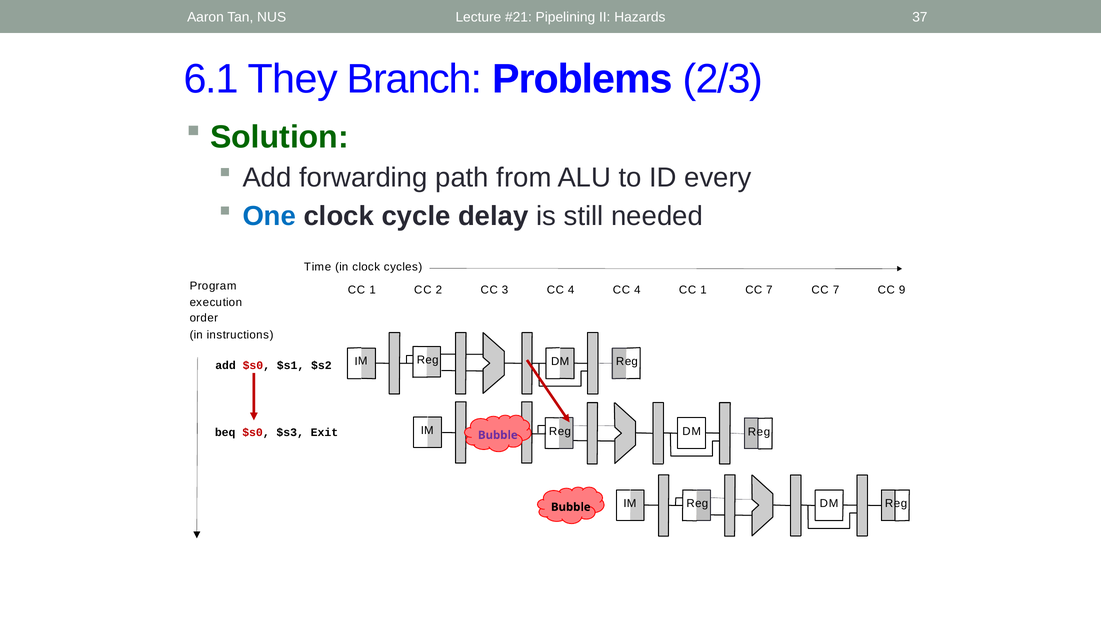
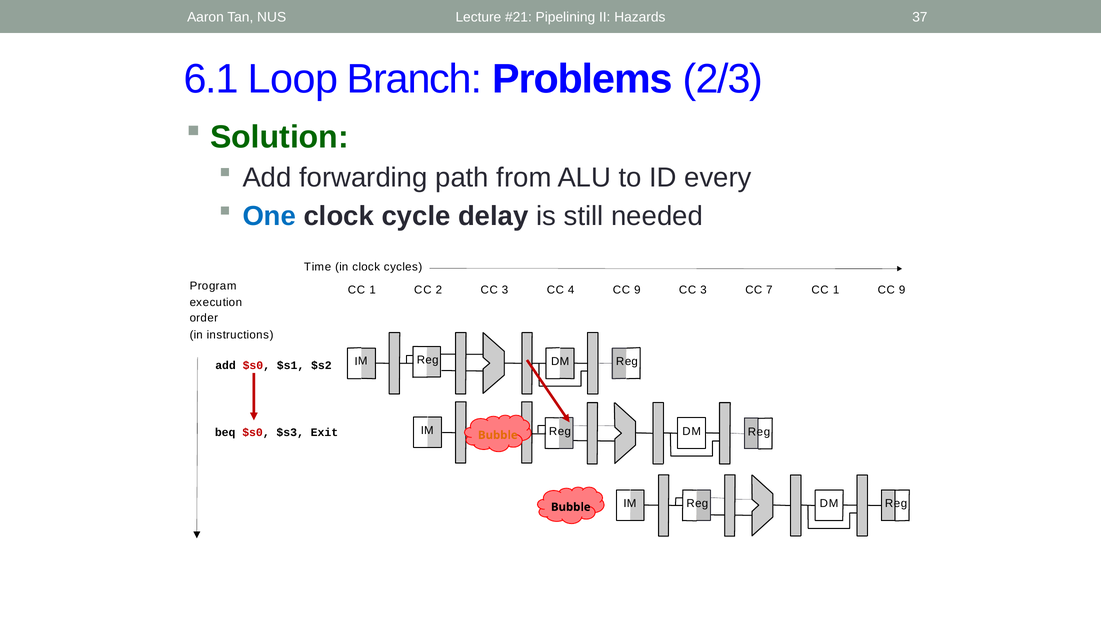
They: They -> Loop (293, 79)
4: 4 -> 9 (637, 290)
1: 1 -> 3 (703, 290)
7: 7 -> 1 (836, 290)
Bubble colour: purple -> orange (498, 435)
